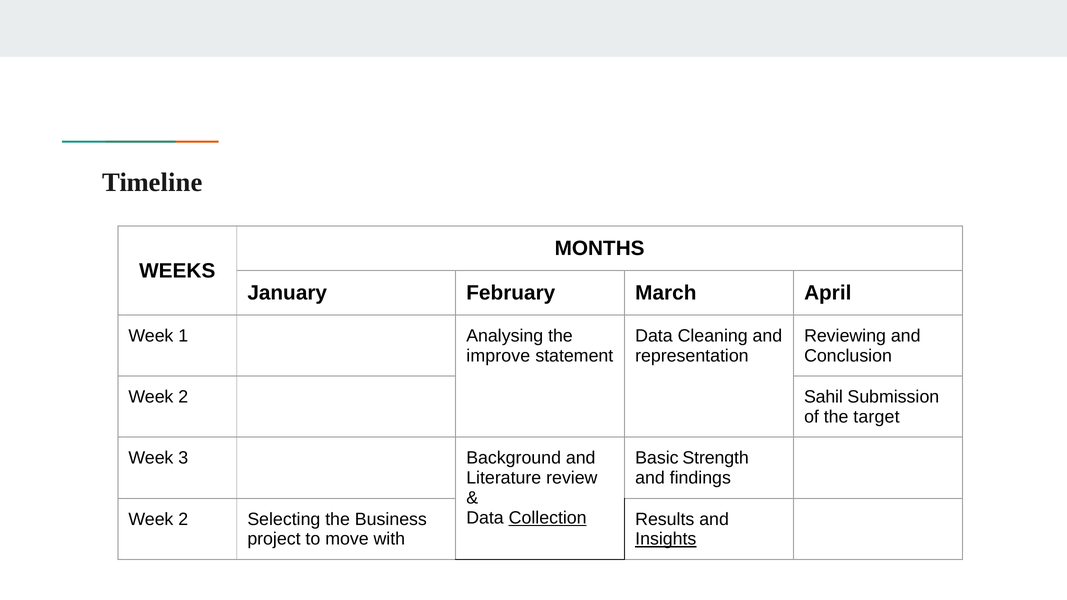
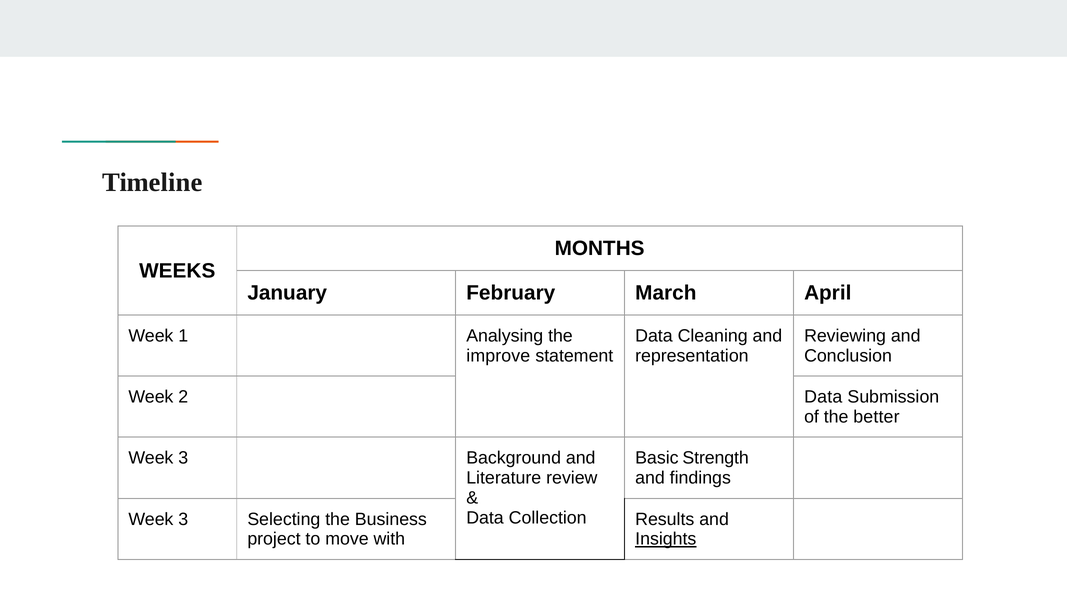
2 Sahil: Sahil -> Data (823, 397)
target: target -> better (876, 417)
Collection underline: present -> none (548, 518)
2: 2 -> 3 (183, 519)
